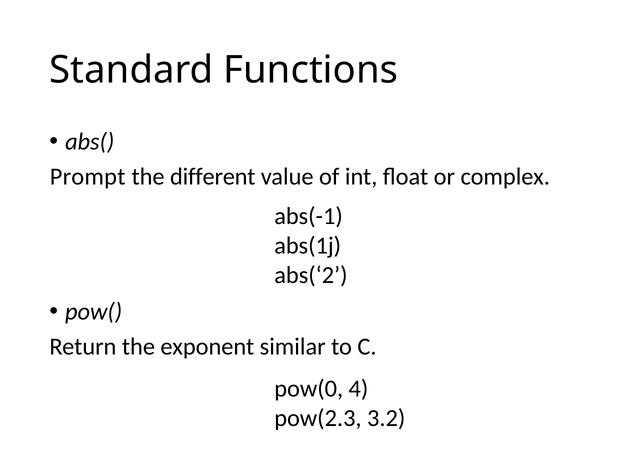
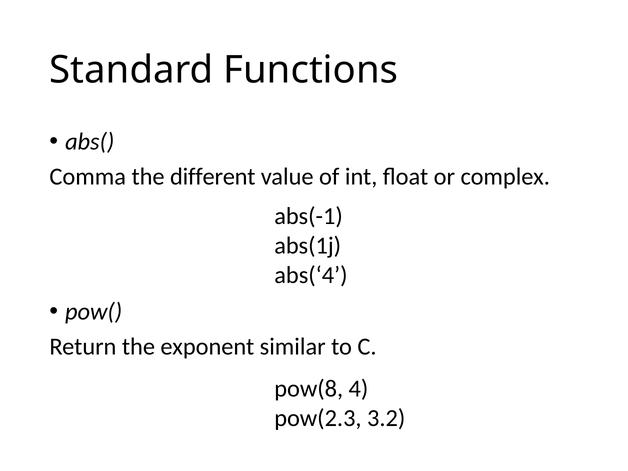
Prompt: Prompt -> Comma (88, 177)
abs(‘2: abs(‘2 -> abs(‘4 (311, 275)
pow(0: pow(0 -> pow(8 (309, 389)
